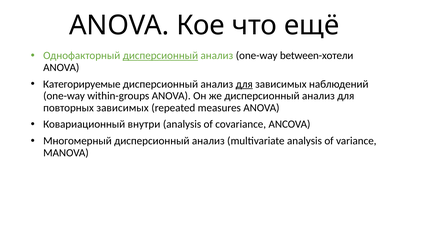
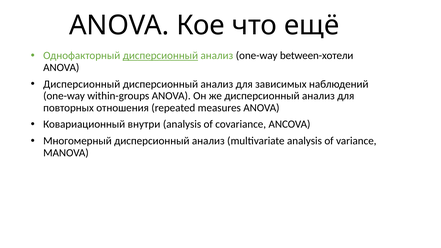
Категорируемые: Категорируемые -> Дисперсионный (82, 84)
для underline: present -> none (244, 84)
повторных зависимых: зависимых -> отношения (123, 108)
